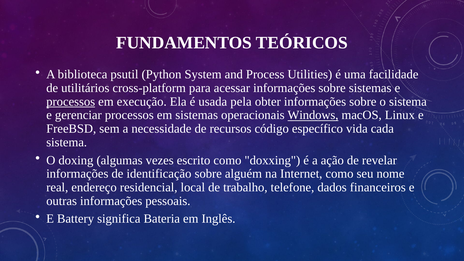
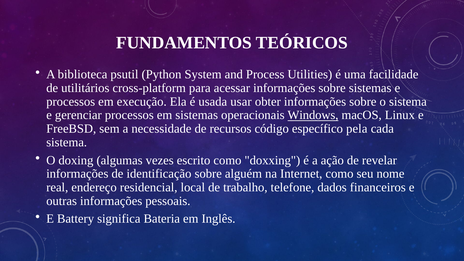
processos underline: present -> none (71, 102)
pela: pela -> usar (241, 102)
vida: vida -> pela (357, 129)
